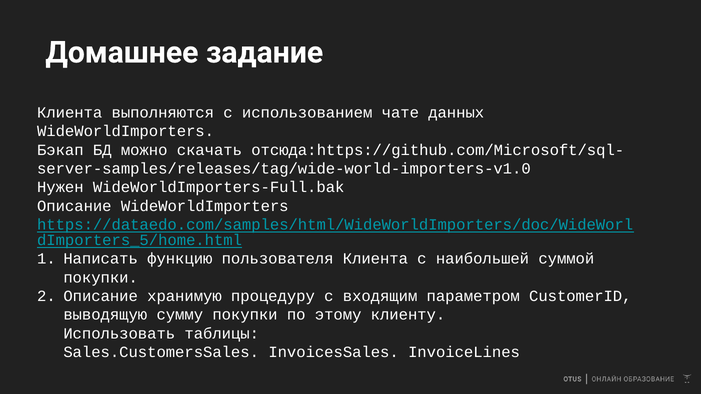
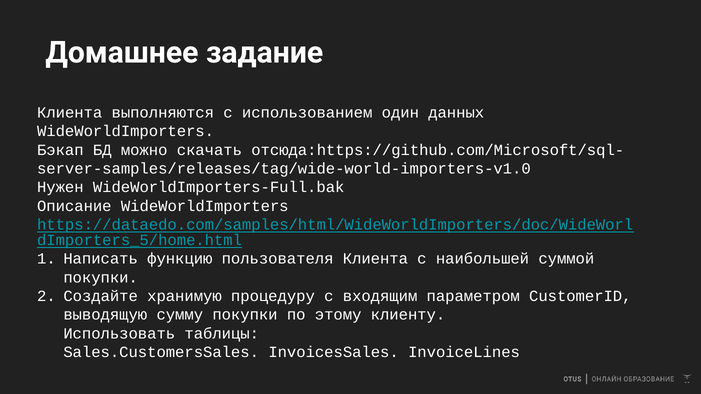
чате: чате -> один (400, 113)
Описание: Описание -> Создайте (101, 296)
